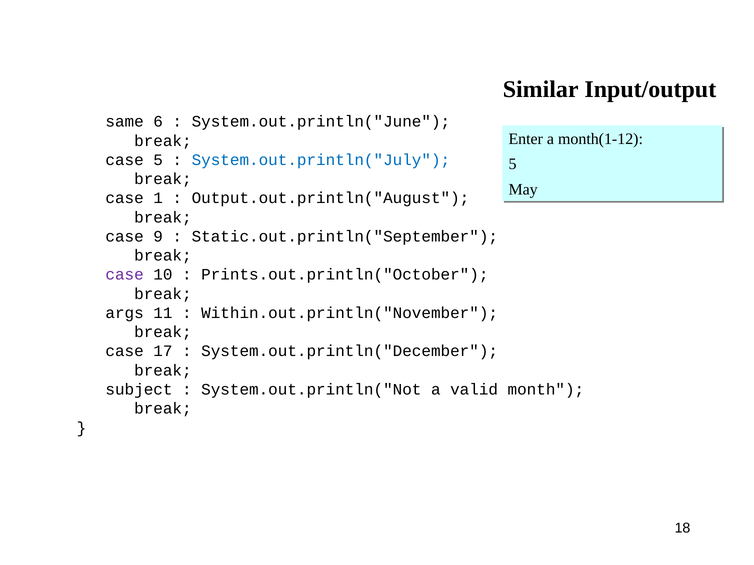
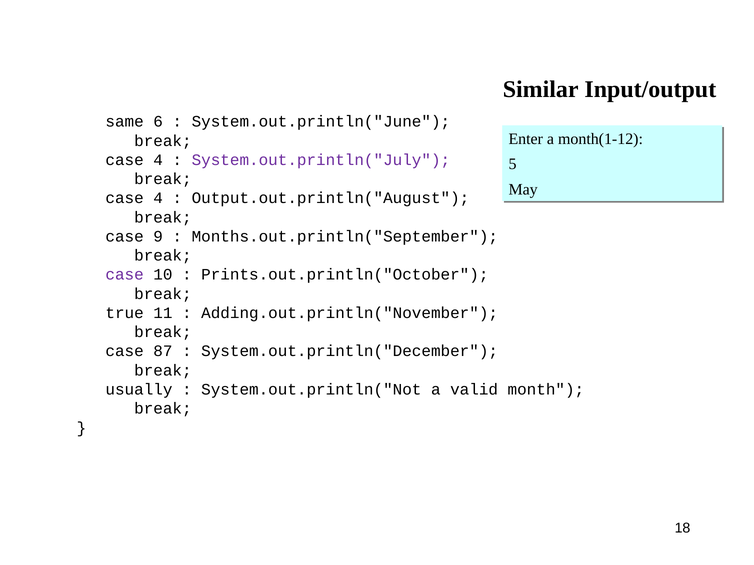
5: 5 -> 4 (158, 160)
System.out.println("July colour: blue -> purple (321, 160)
1: 1 -> 4 (158, 198)
Static.out.println("September: Static.out.println("September -> Months.out.println("September (345, 237)
args: args -> true (125, 313)
Within.out.println("November: Within.out.println("November -> Adding.out.println("November (350, 313)
17: 17 -> 87 (163, 352)
subject: subject -> usually (139, 390)
